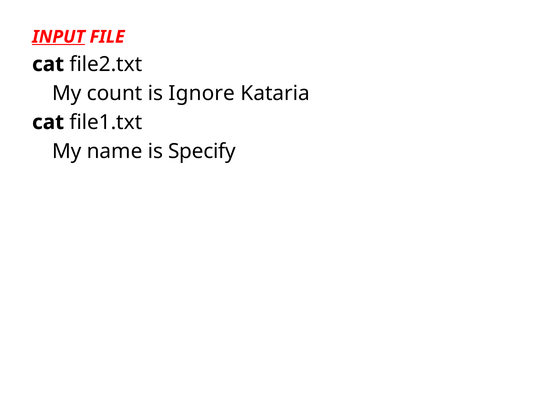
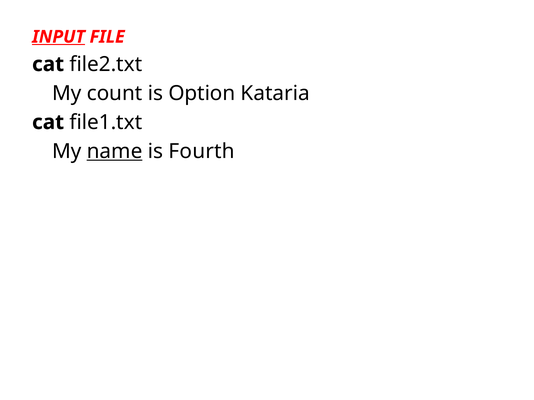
Ignore: Ignore -> Option (202, 93)
name underline: none -> present (115, 151)
Specify: Specify -> Fourth (202, 151)
